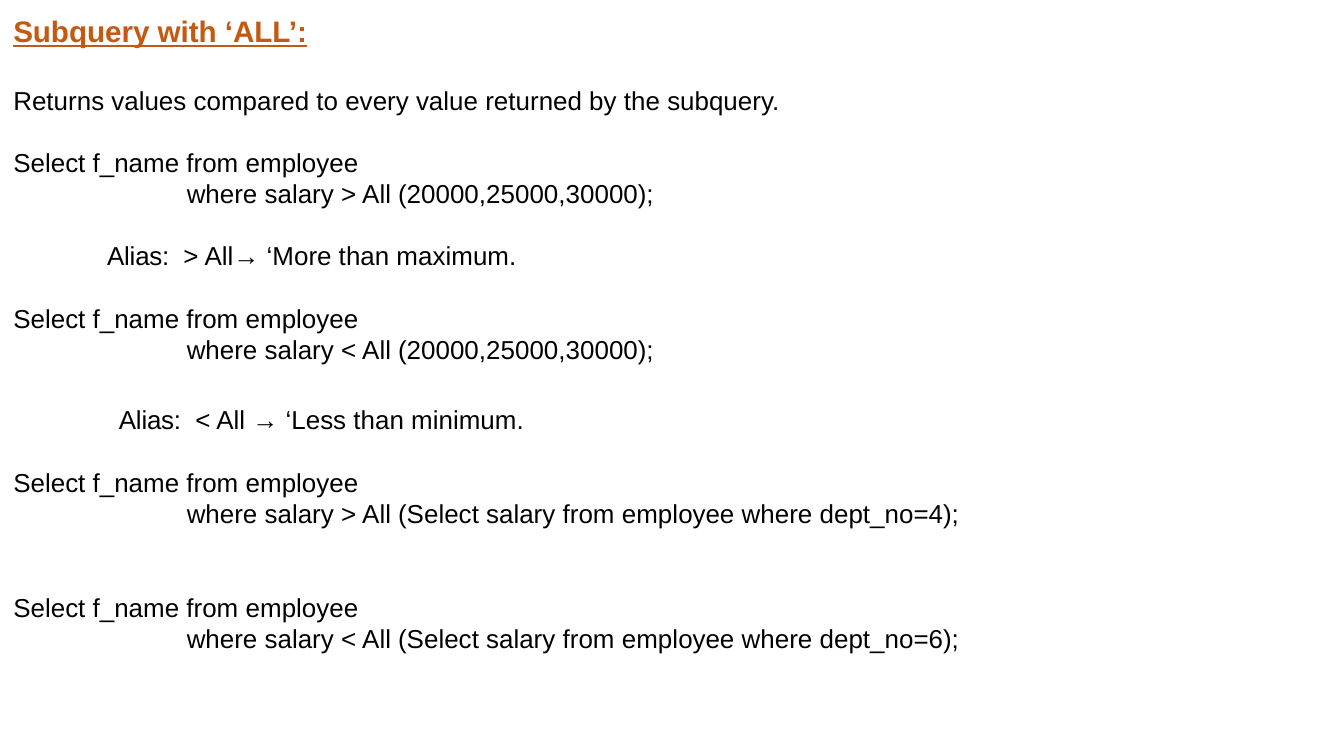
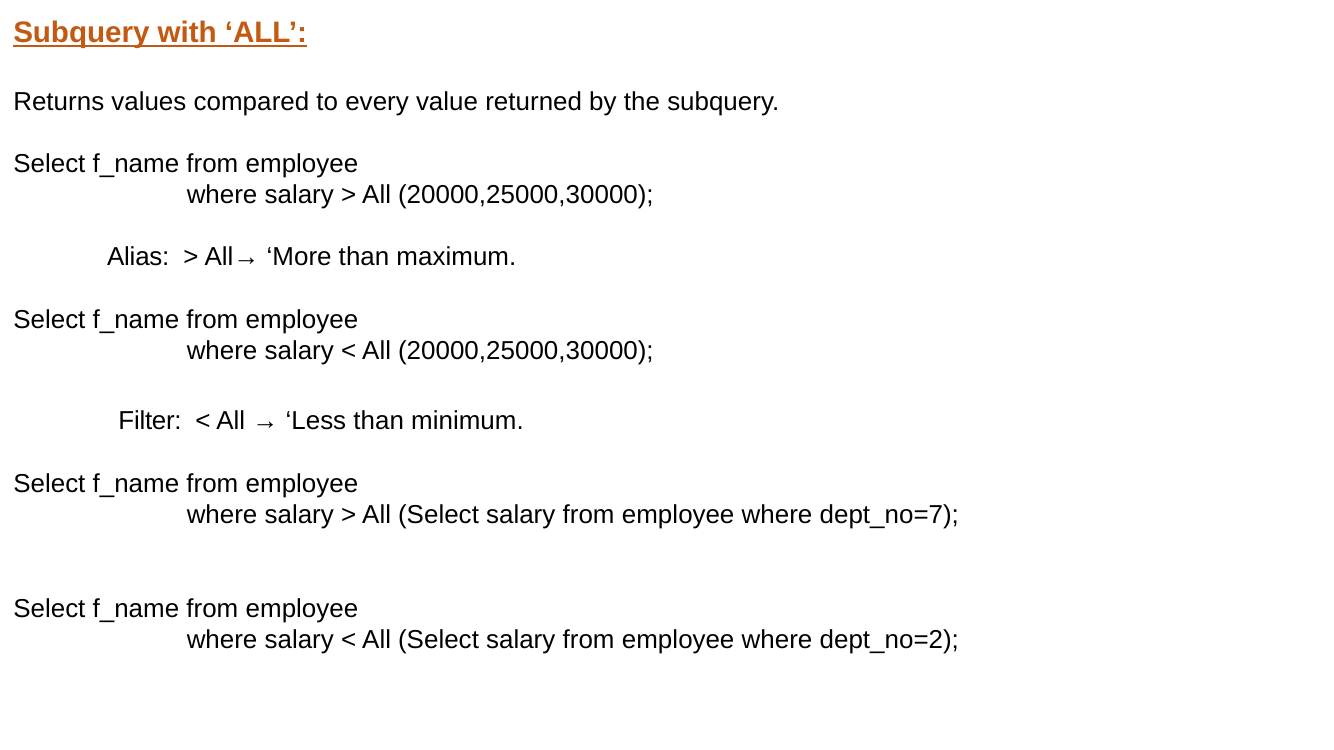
Alias: Alias -> Filter (150, 421)
dept_no=4: dept_no=4 -> dept_no=7 (889, 516)
dept_no=6: dept_no=6 -> dept_no=2 (889, 640)
